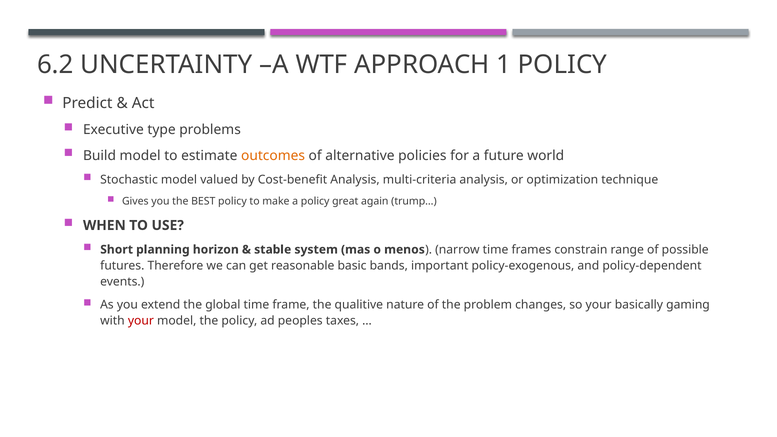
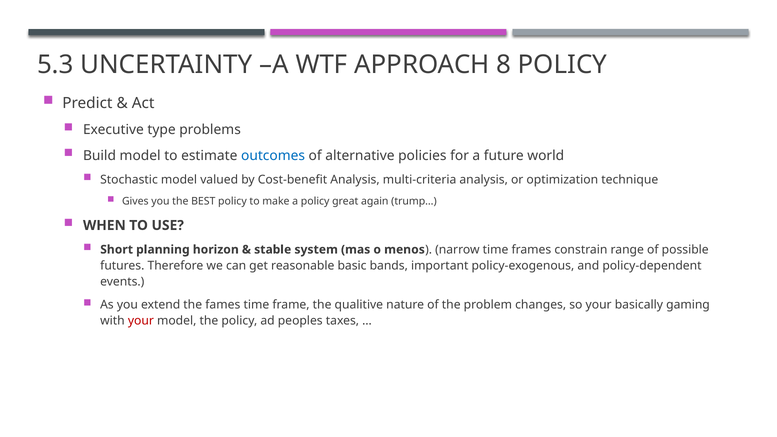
6.2: 6.2 -> 5.3 (55, 65)
1: 1 -> 8 (504, 65)
outcomes colour: orange -> blue (273, 156)
global: global -> fames (223, 305)
